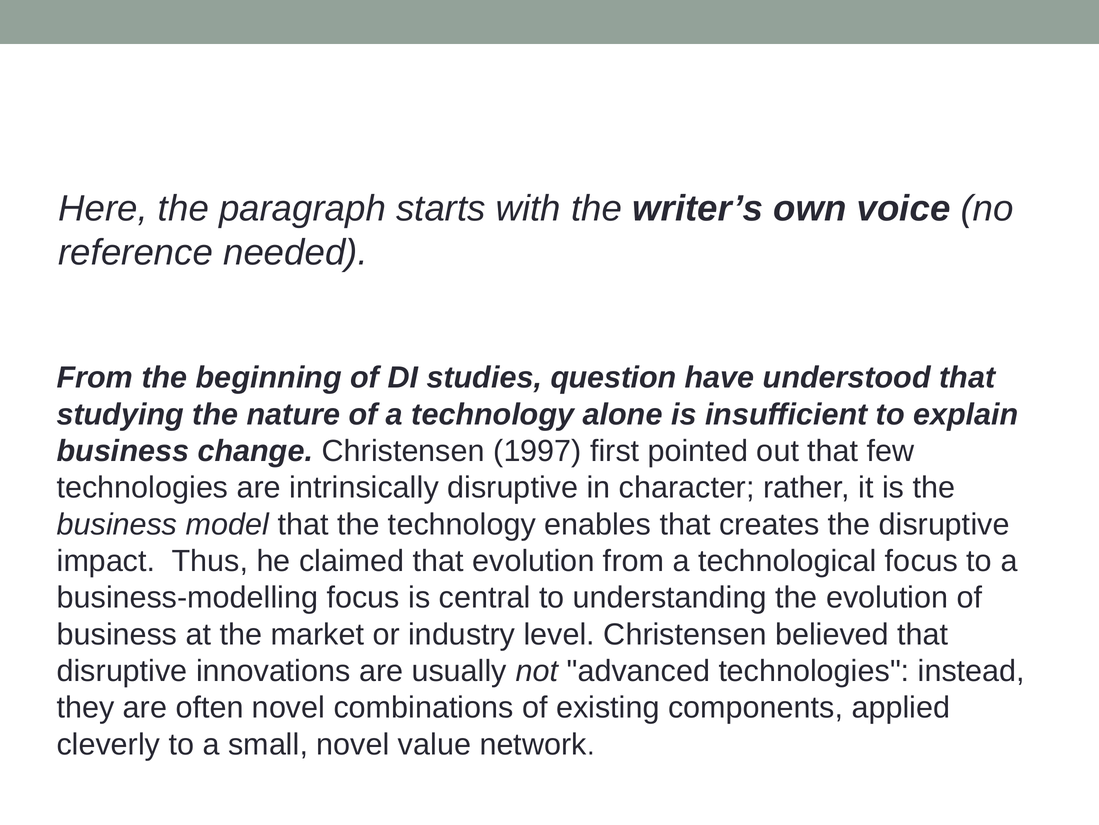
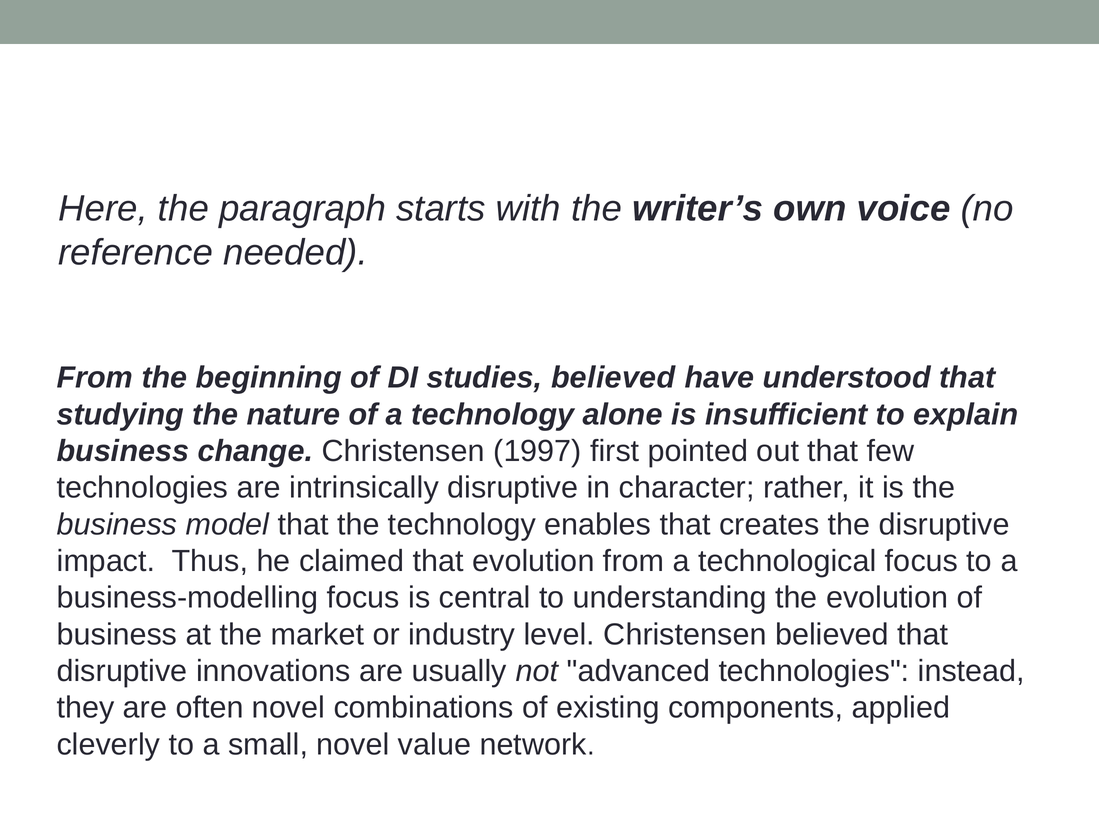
question: question -> believed (613, 377)
